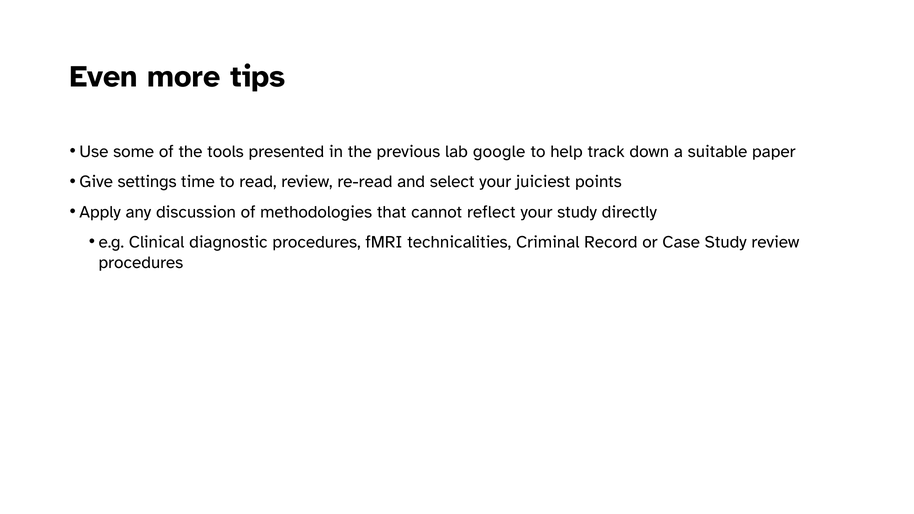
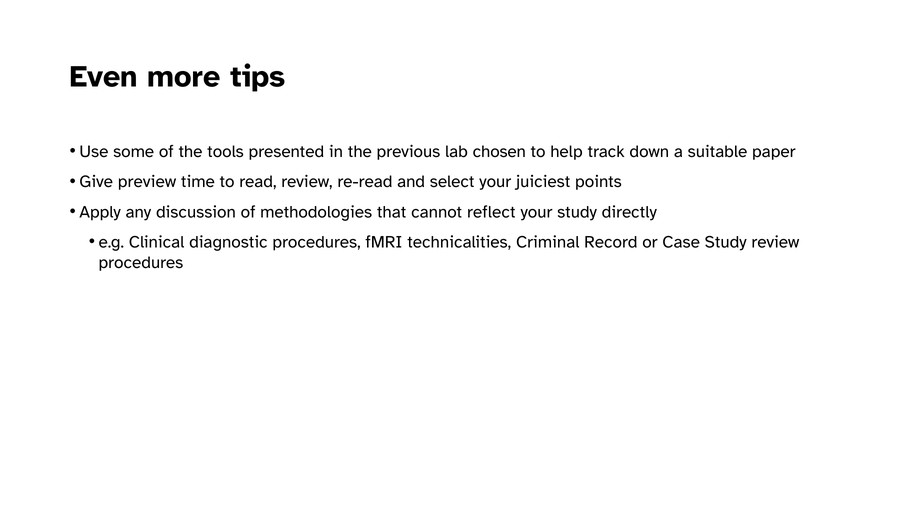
google: google -> chosen (499, 152)
settings: settings -> preview (147, 182)
